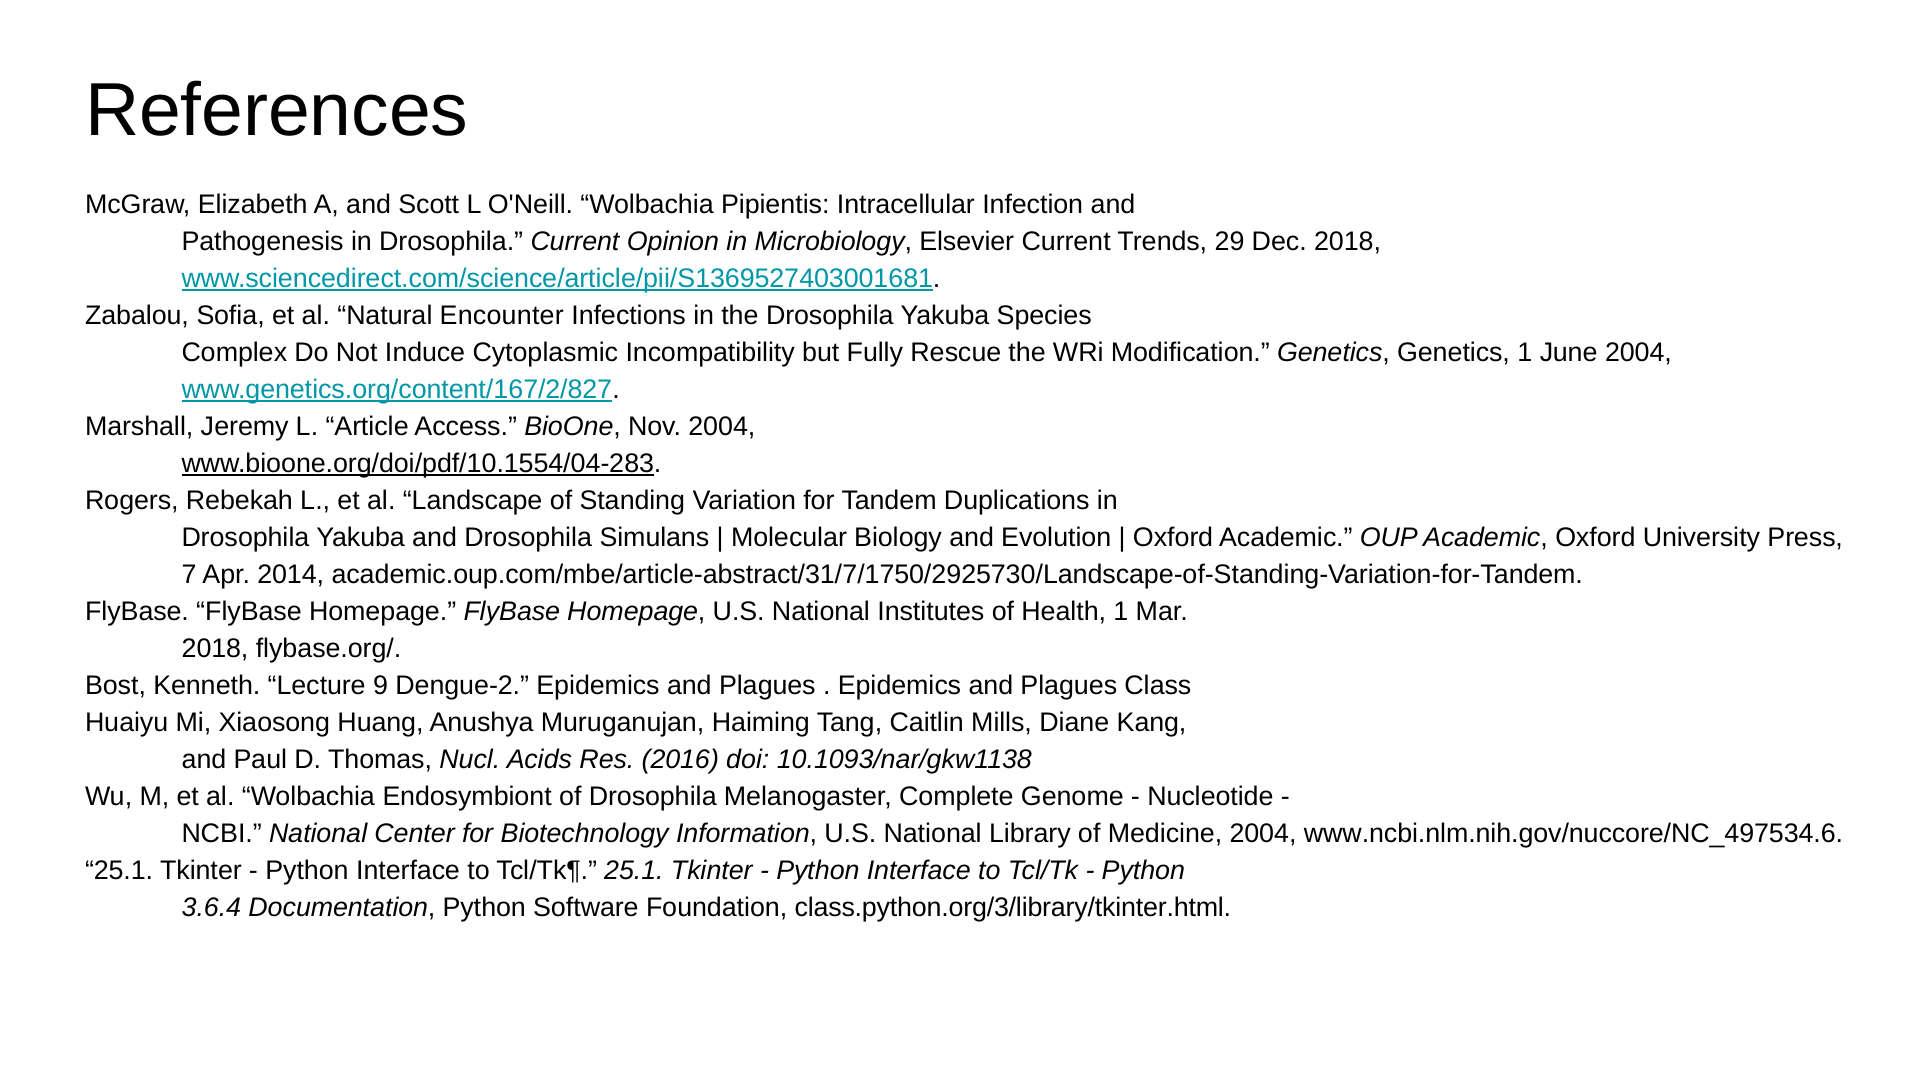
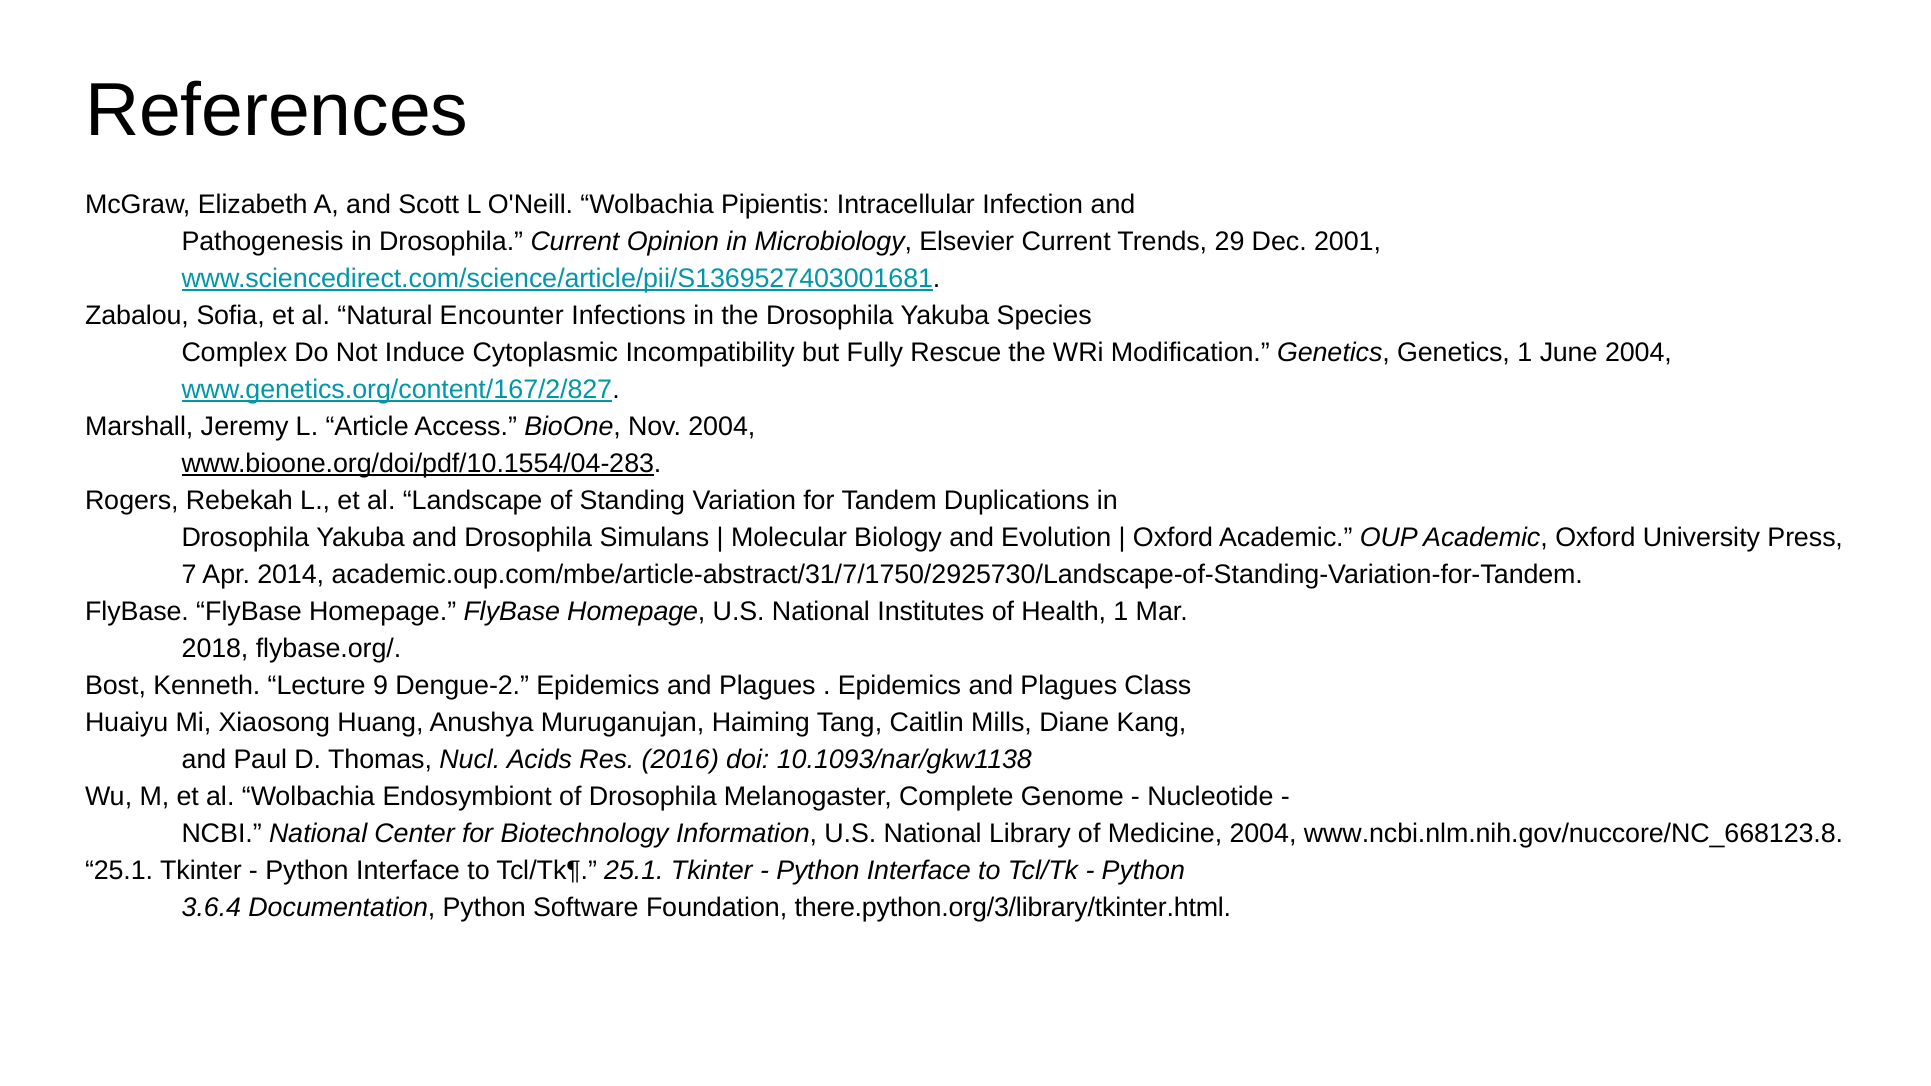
Dec 2018: 2018 -> 2001 (1348, 241)
www.ncbi.nlm.nih.gov/nuccore/NC_497534.6: www.ncbi.nlm.nih.gov/nuccore/NC_497534.6 -> www.ncbi.nlm.nih.gov/nuccore/NC_668123.8 (1573, 834)
class.python.org/3/library/tkinter.html: class.python.org/3/library/tkinter.html -> there.python.org/3/library/tkinter.html (1013, 908)
